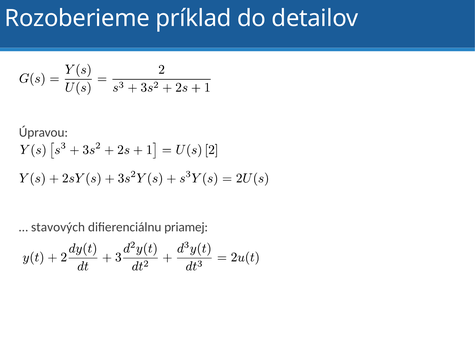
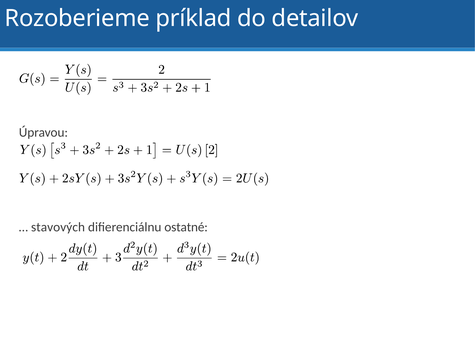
priamej: priamej -> ostatné (186, 227)
